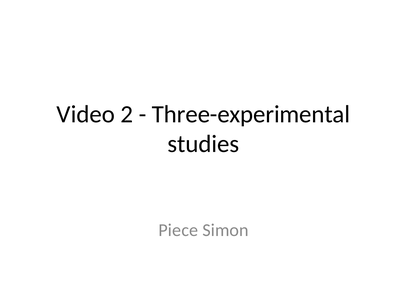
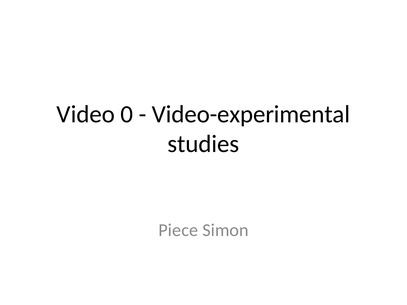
2: 2 -> 0 (127, 114)
Three-experimental: Three-experimental -> Video-experimental (251, 114)
